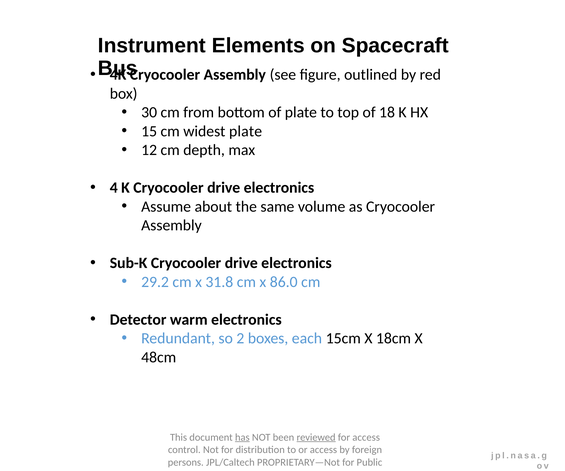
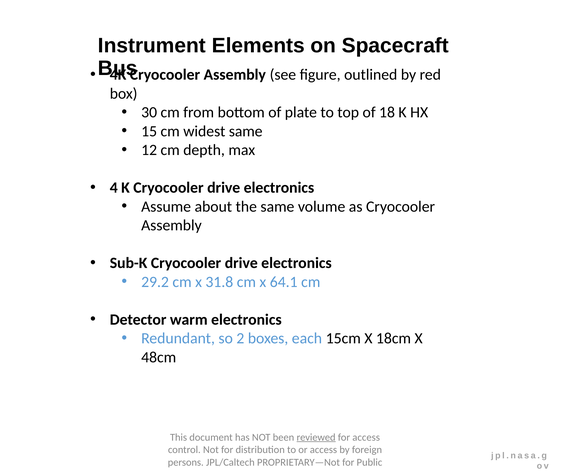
widest plate: plate -> same (246, 131)
86.0: 86.0 -> 64.1 (284, 282)
has underline: present -> none (242, 437)
